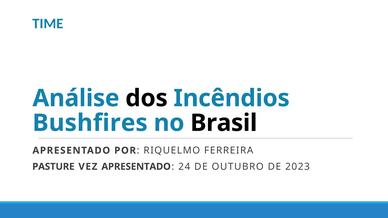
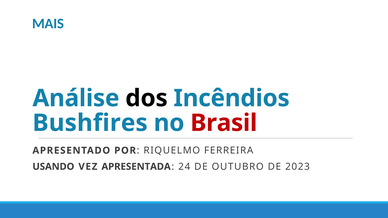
TIME: TIME -> MAIS (48, 24)
Brasil colour: black -> red (224, 123)
PASTURE: PASTURE -> USANDO (53, 167)
VEZ APRESENTADO: APRESENTADO -> APRESENTADA (136, 167)
